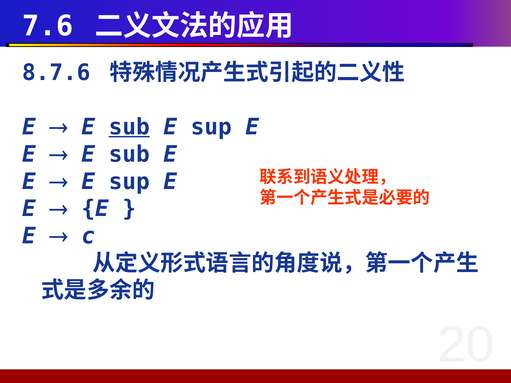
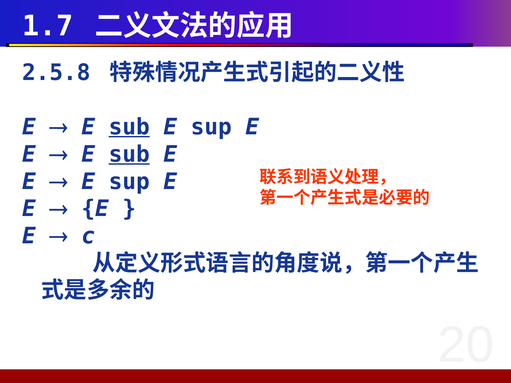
7.6: 7.6 -> 1.7 (48, 26)
8.7.6: 8.7.6 -> 2.5.8 (56, 73)
sub underline: none -> present (129, 154)
